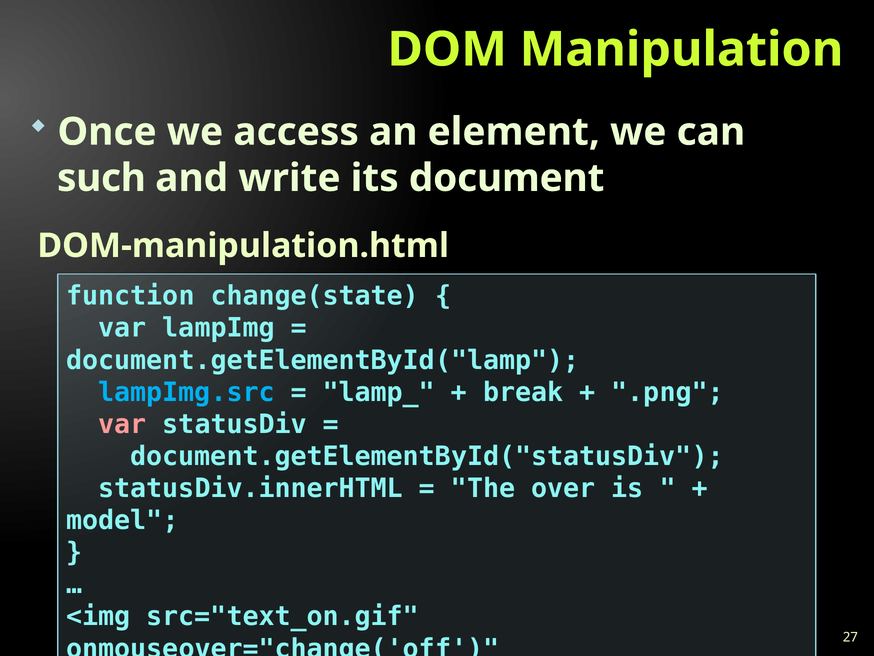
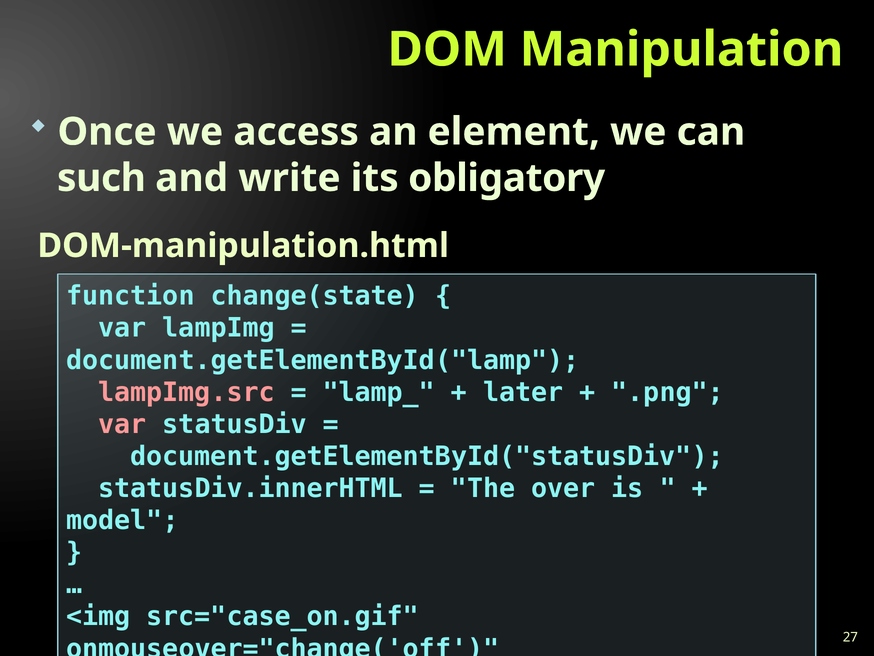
document: document -> obligatory (507, 178)
lampImg.src colour: light blue -> pink (186, 392)
break: break -> later (523, 392)
src="text_on.gif: src="text_on.gif -> src="case_on.gif (283, 616)
